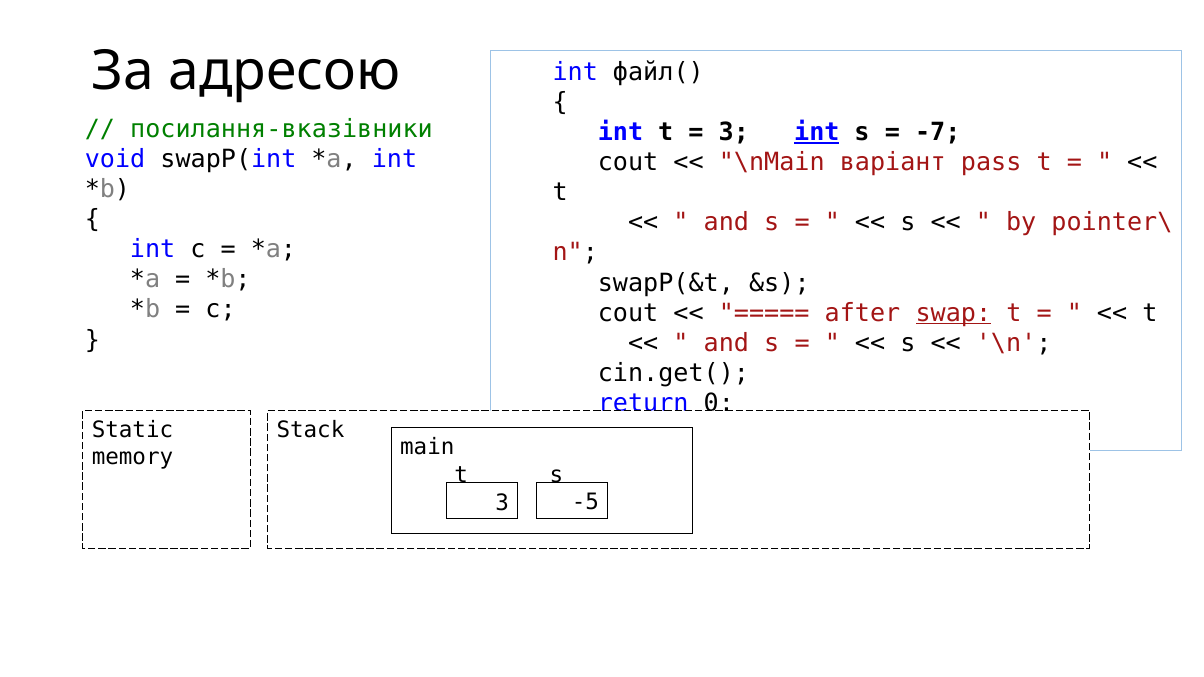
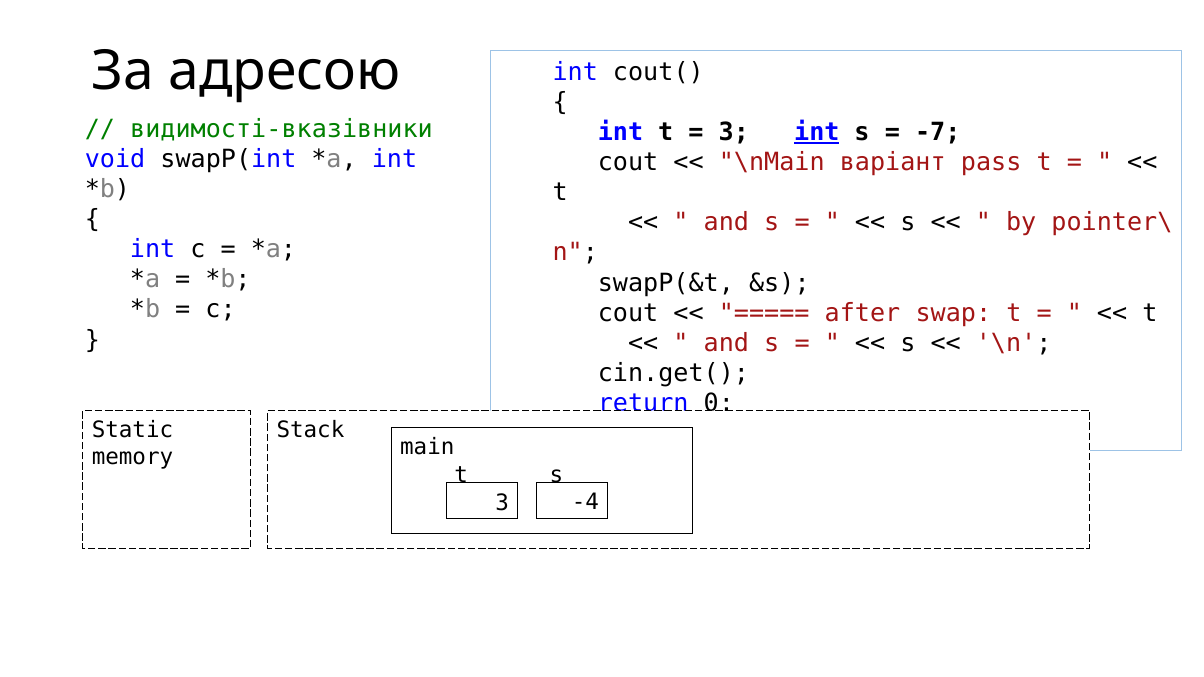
файл(: файл( -> cout( (658, 72)
посилання-вказівники: посилання-вказівники -> видимості-вказівники (281, 129)
swap underline: present -> none (953, 313)
-5: -5 -> -4 (585, 503)
